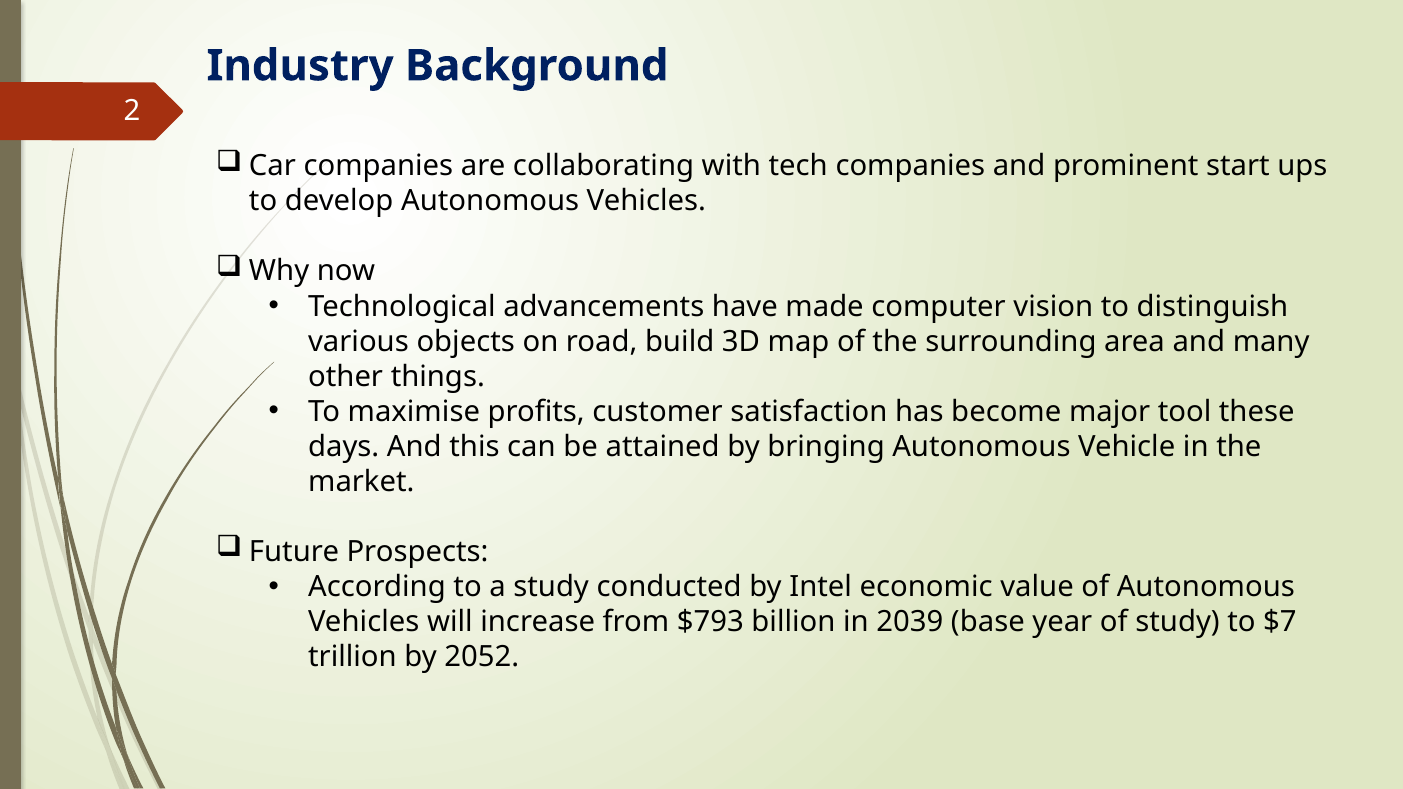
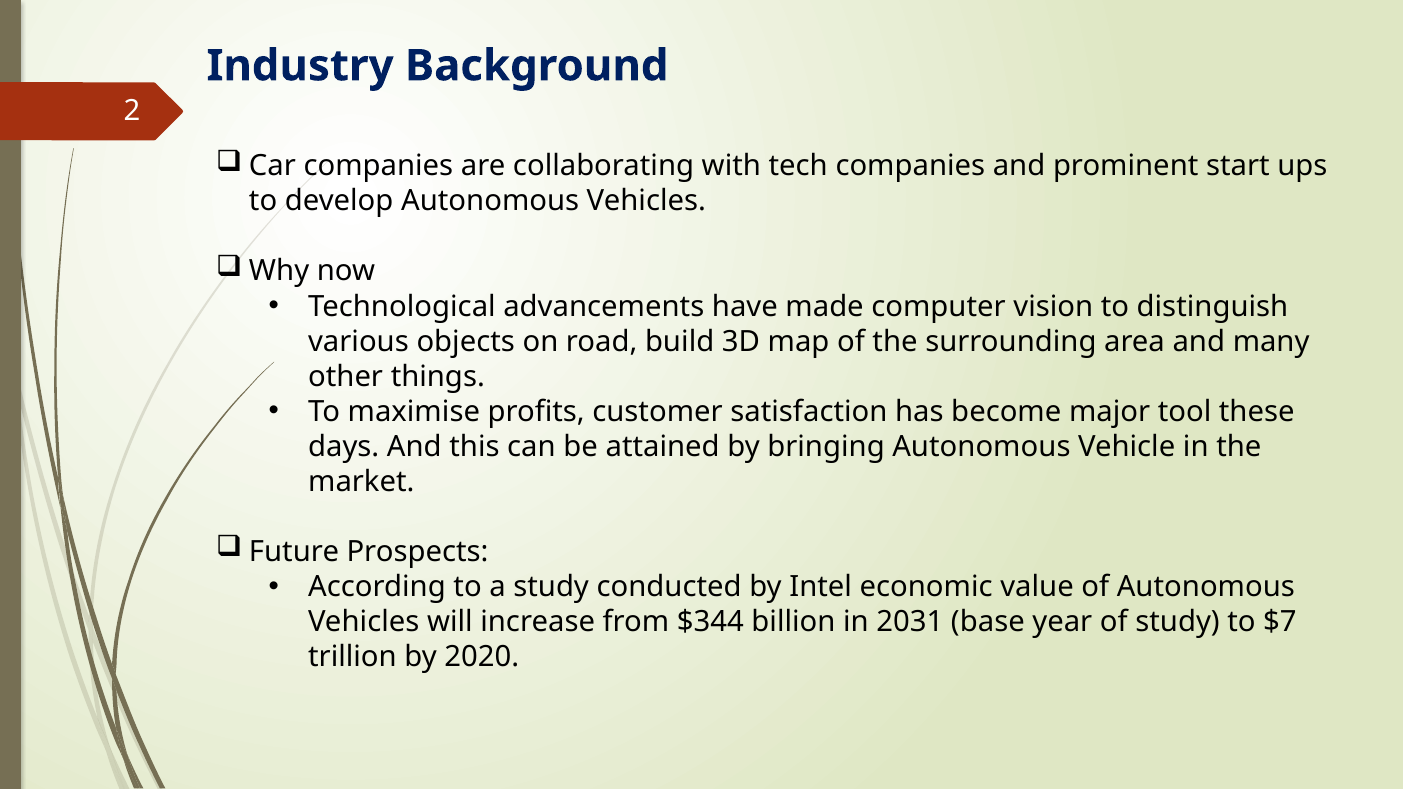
$793: $793 -> $344 (710, 622)
2039: 2039 -> 2031 (910, 622)
2052: 2052 -> 2020 (482, 657)
